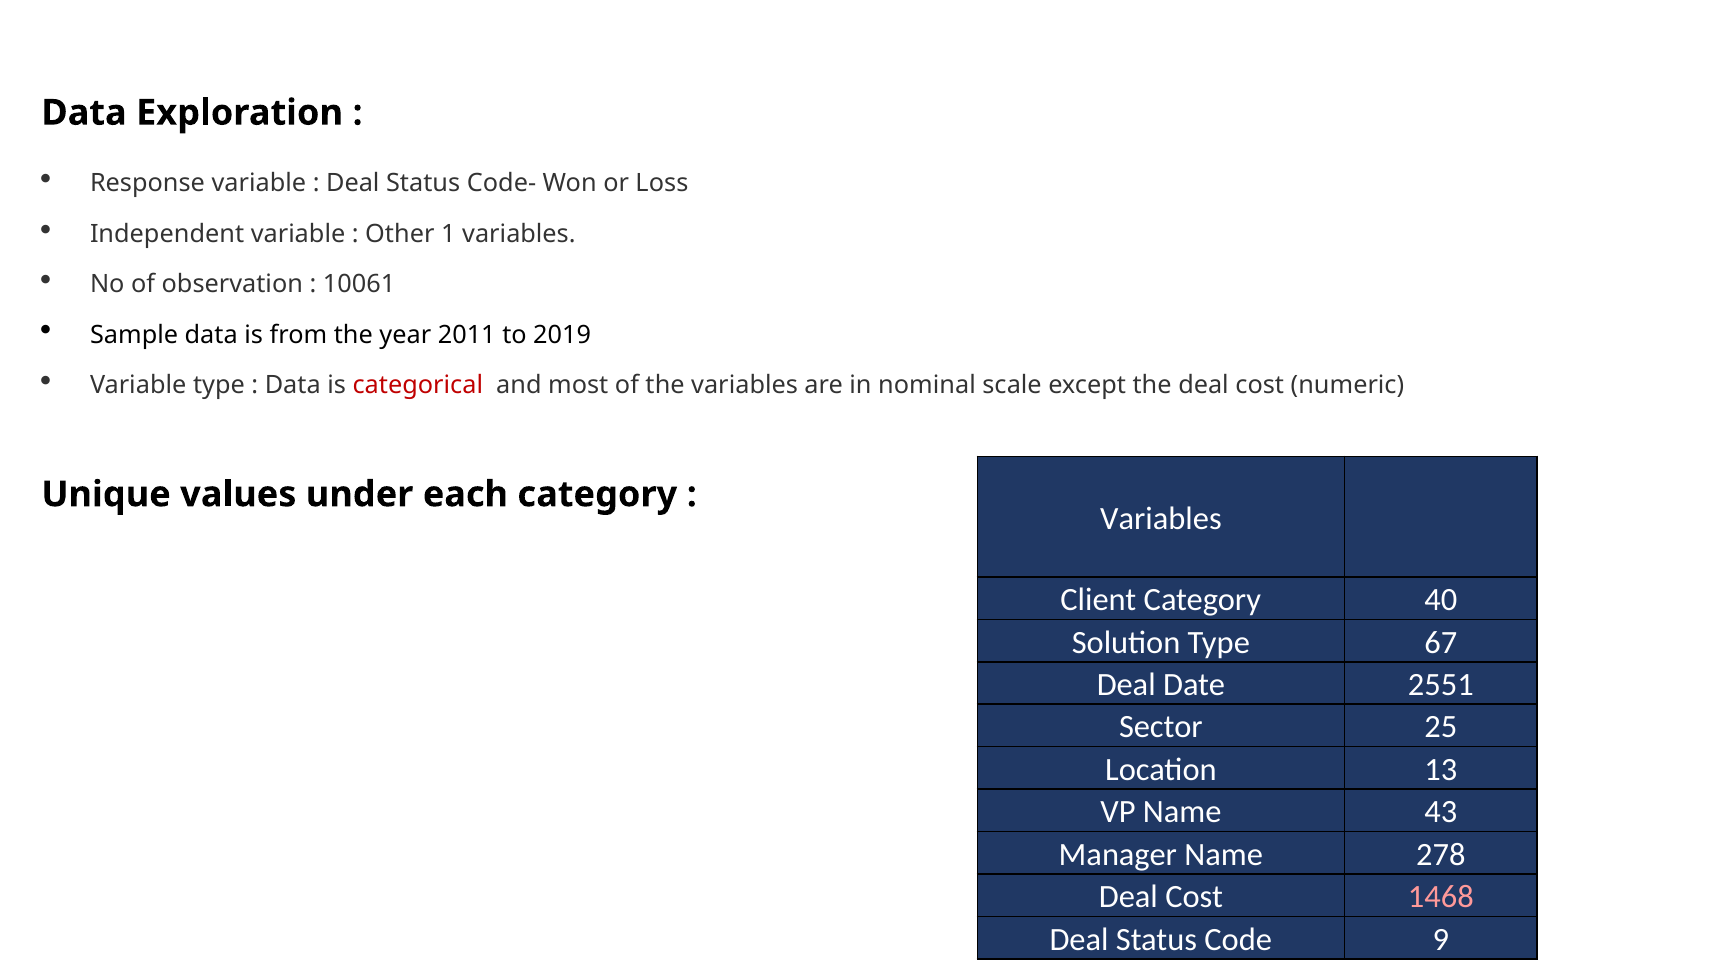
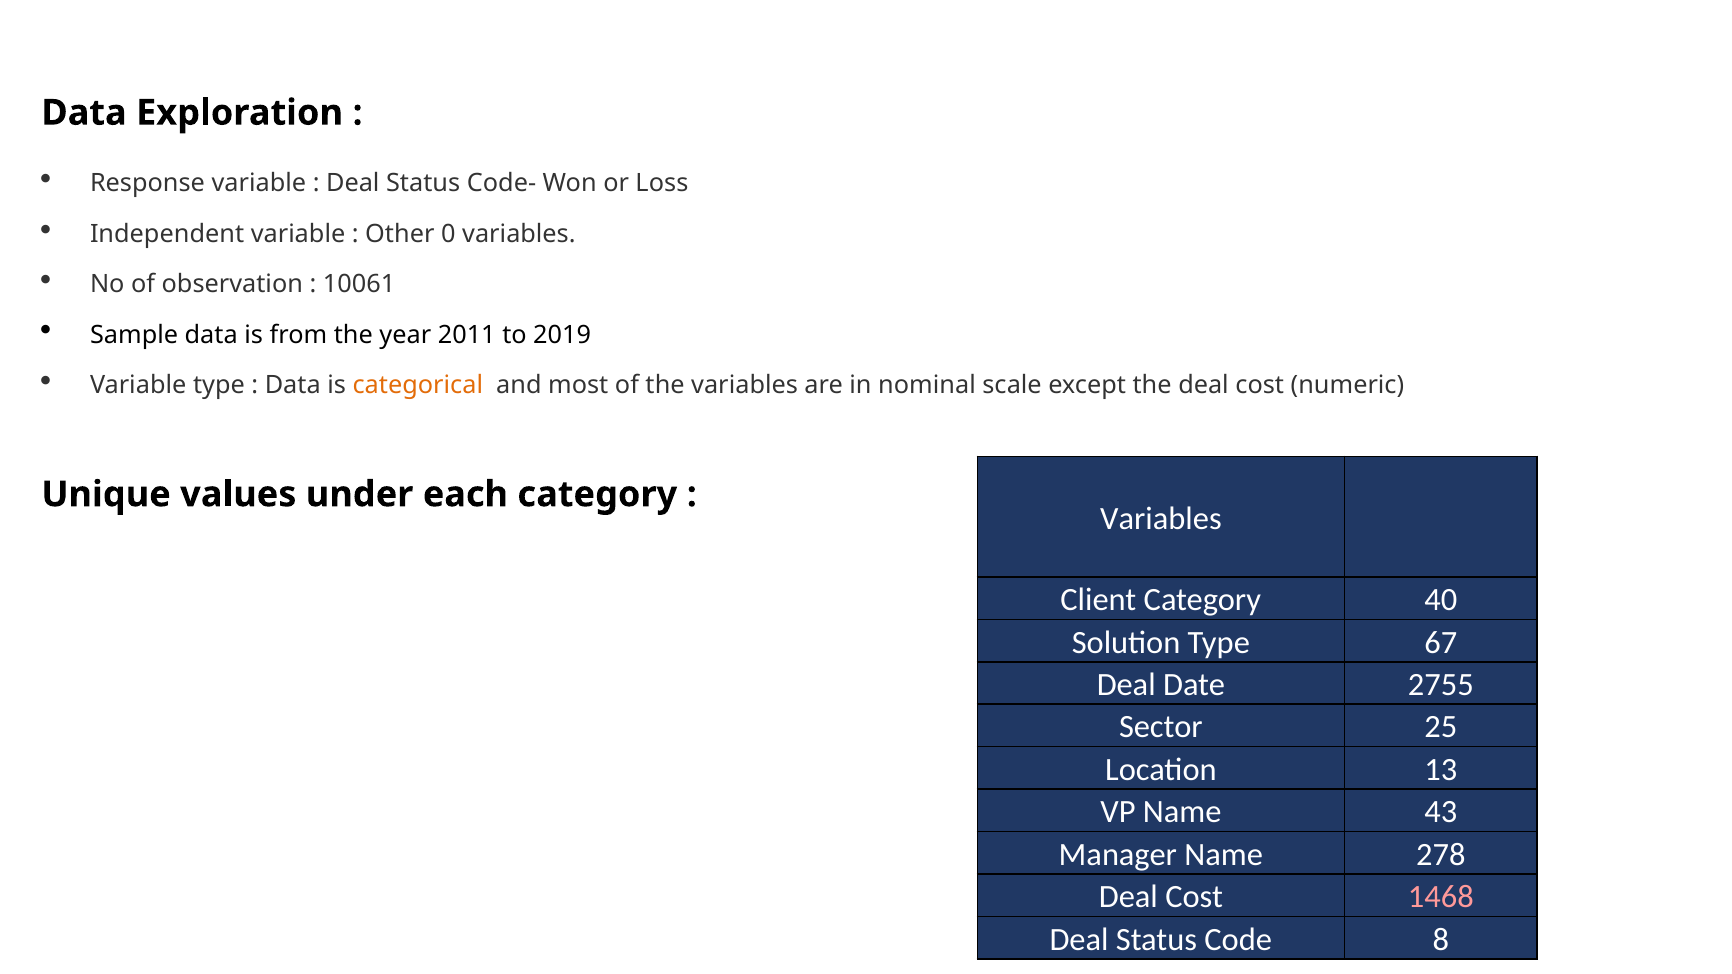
1: 1 -> 0 (448, 234)
categorical colour: red -> orange (418, 385)
2551: 2551 -> 2755 (1441, 685)
9: 9 -> 8 (1441, 940)
